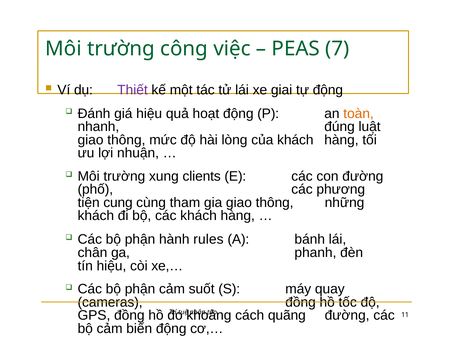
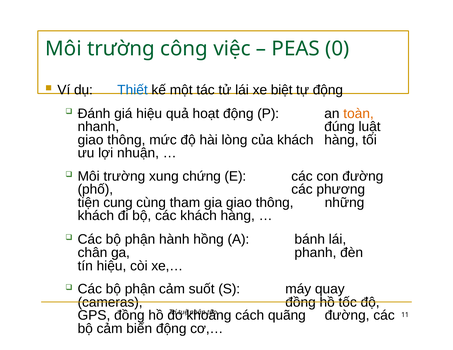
7: 7 -> 0 (337, 49)
Thiết colour: purple -> blue (132, 90)
giai: giai -> biệt (282, 90)
clients: clients -> chứng (202, 176)
rules: rules -> hồng (209, 239)
